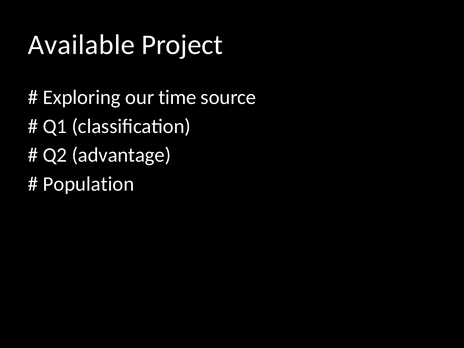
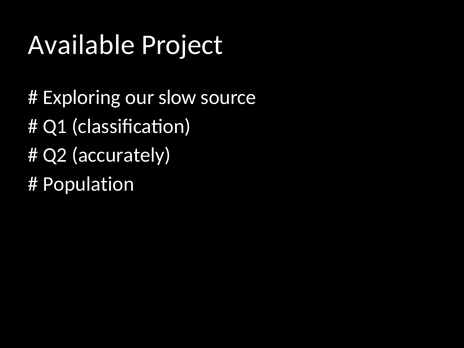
time: time -> slow (177, 97)
advantage: advantage -> accurately (121, 155)
